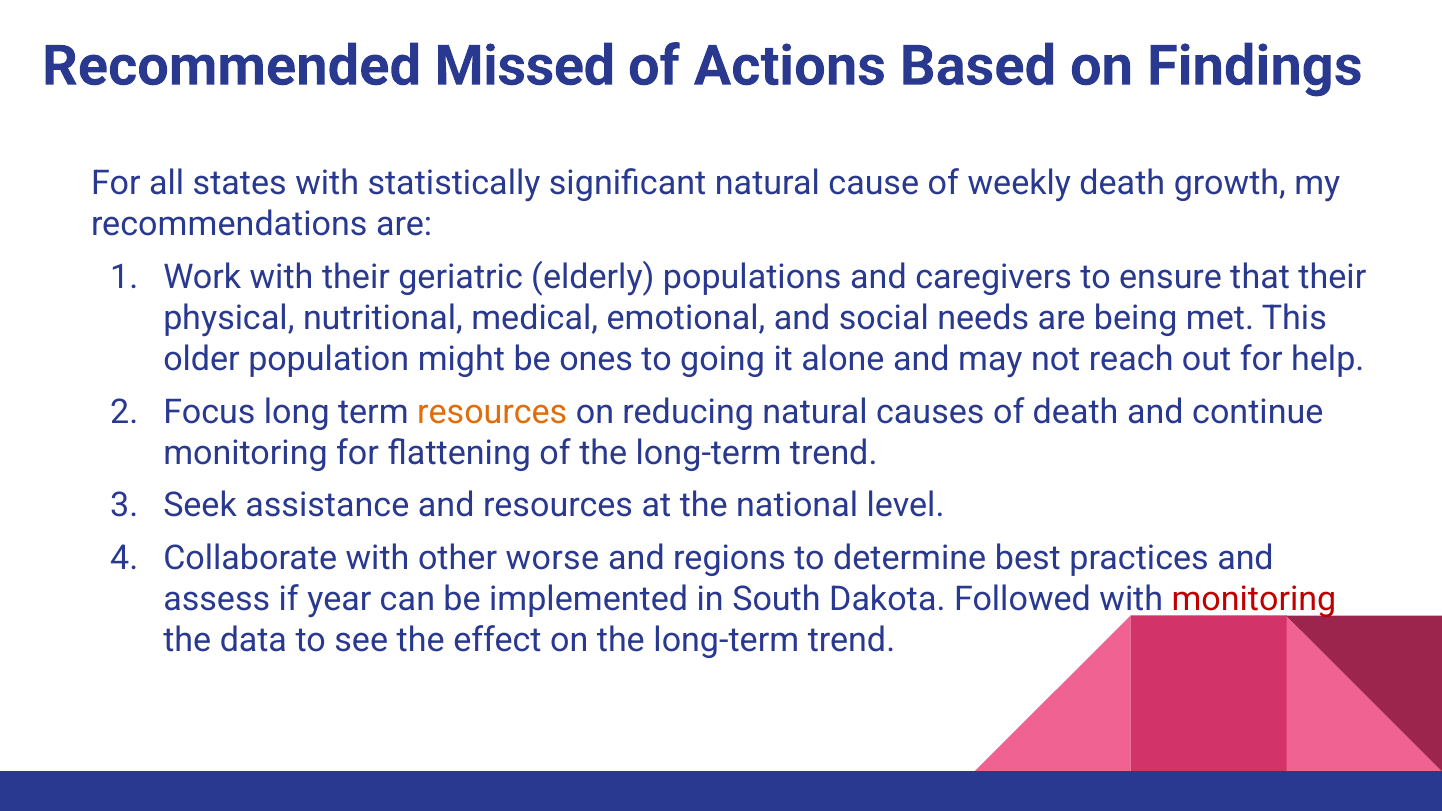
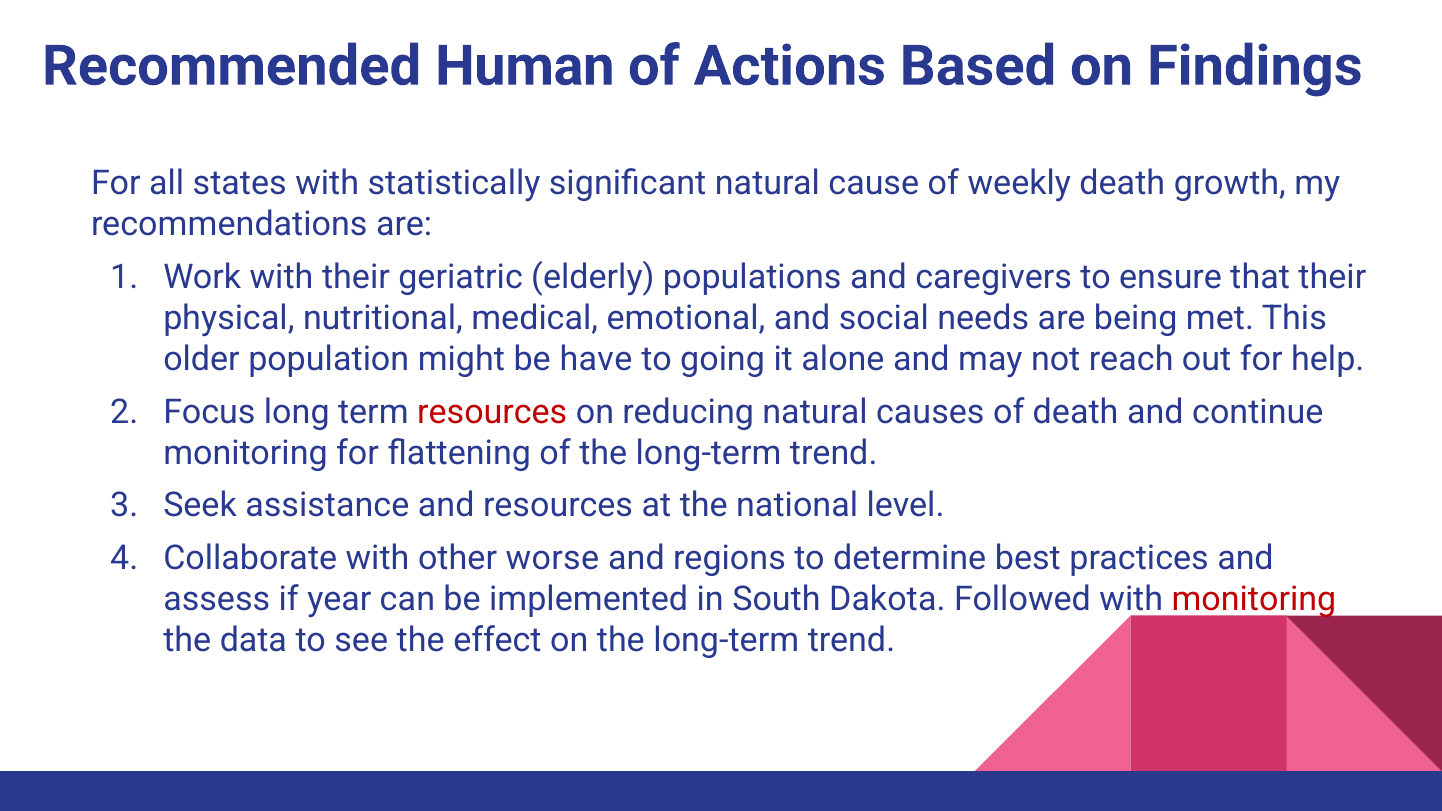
Missed: Missed -> Human (525, 66)
ones: ones -> have (596, 359)
resources colour: orange -> red (492, 412)
